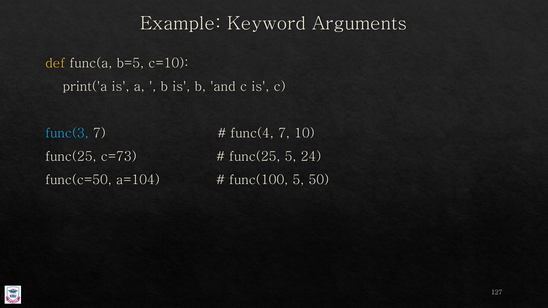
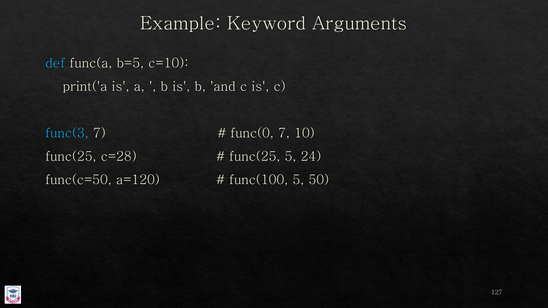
def colour: yellow -> light blue (55, 63)
func(4: func(4 -> func(0 (252, 133)
c=73: c=73 -> c=28 (119, 157)
a=104: a=104 -> a=120 (138, 180)
